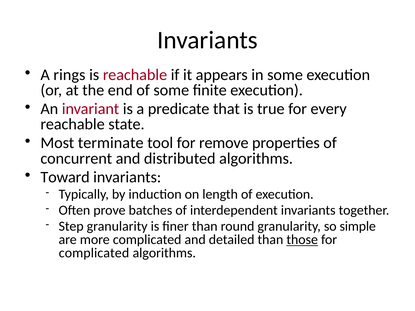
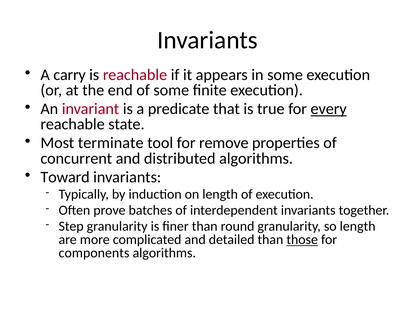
rings: rings -> carry (70, 75)
every underline: none -> present (329, 109)
so simple: simple -> length (358, 227)
complicated: complicated -> components (94, 253)
